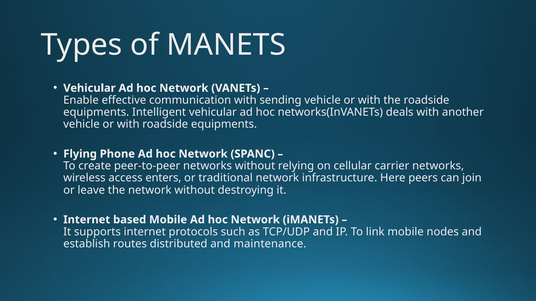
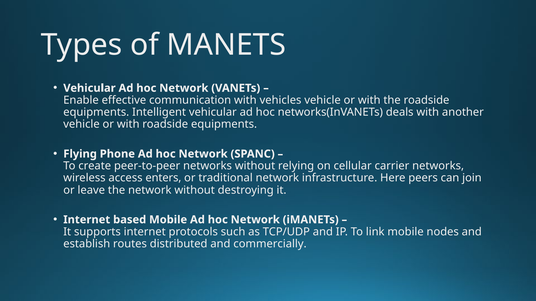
sending: sending -> vehicles (281, 100)
maintenance: maintenance -> commercially (270, 244)
